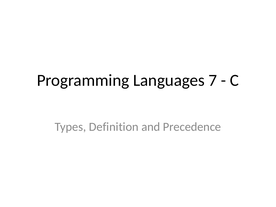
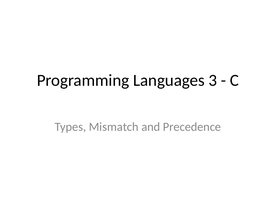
7: 7 -> 3 (213, 80)
Definition: Definition -> Mismatch (114, 127)
